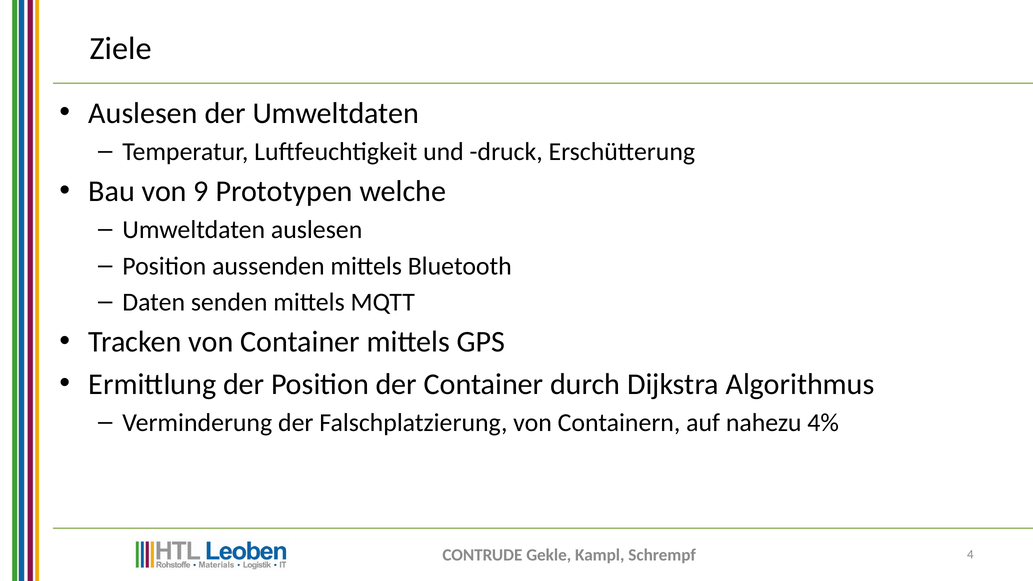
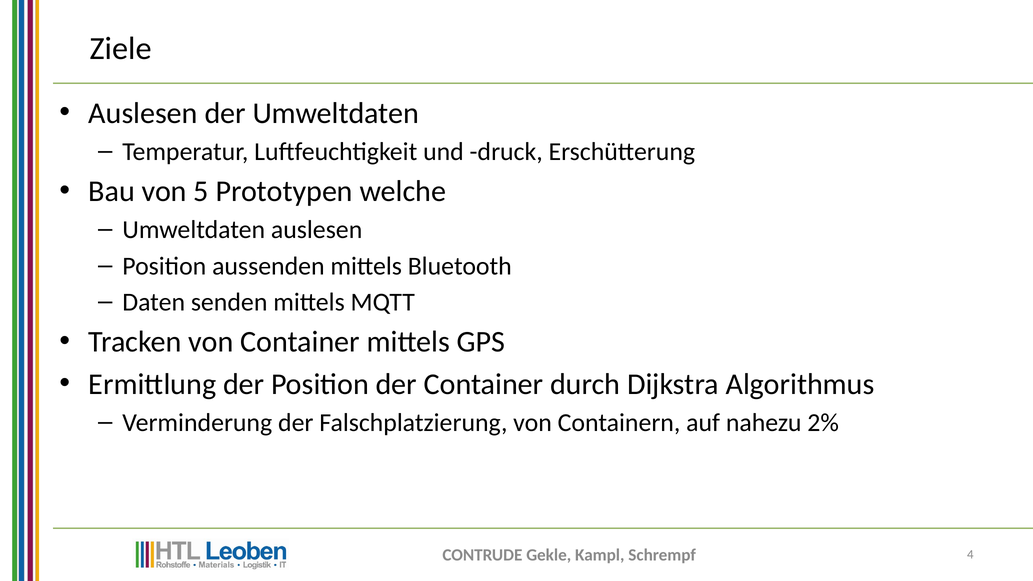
9: 9 -> 5 (201, 191)
4%: 4% -> 2% (823, 423)
